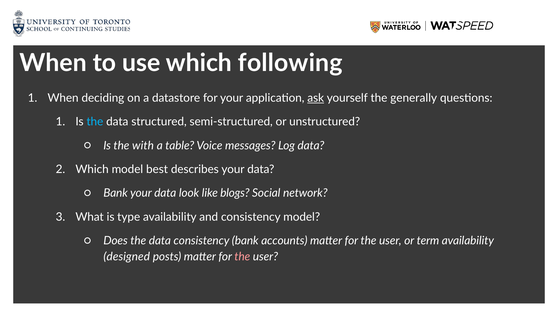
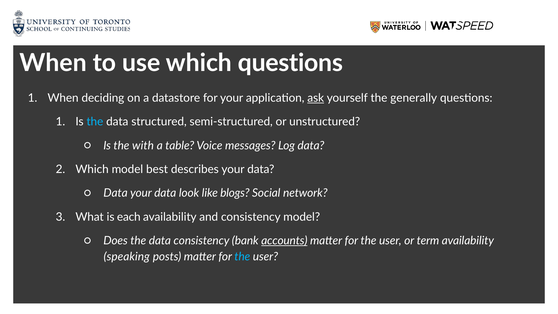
which following: following -> questions (290, 63)
Bank: Bank -> Data (116, 193)
type: type -> each (129, 217)
accounts underline: none -> present (284, 241)
designed: designed -> speaking (127, 257)
the colour: pink -> light blue (242, 257)
